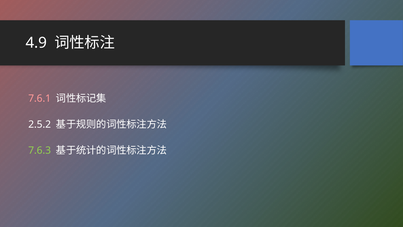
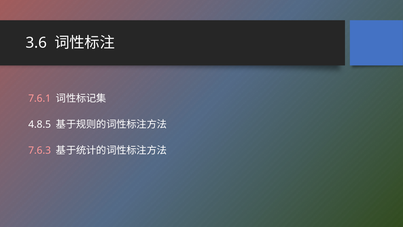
4.9: 4.9 -> 3.6 (36, 43)
2.5.2: 2.5.2 -> 4.8.5 (40, 124)
7.6.3 colour: light green -> pink (40, 150)
